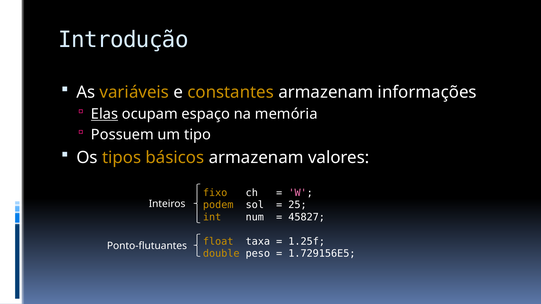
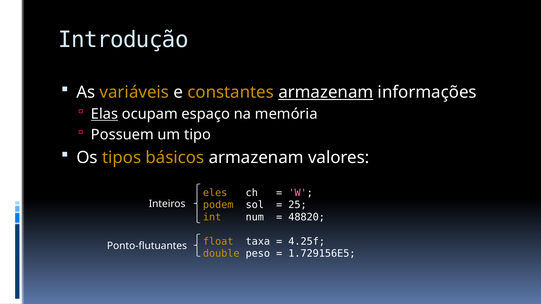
armazenam underline: none -> present (326, 92)
fixo: fixo -> eles (215, 193)
45827: 45827 -> 48820 (307, 217)
1.25f: 1.25f -> 4.25f (307, 242)
